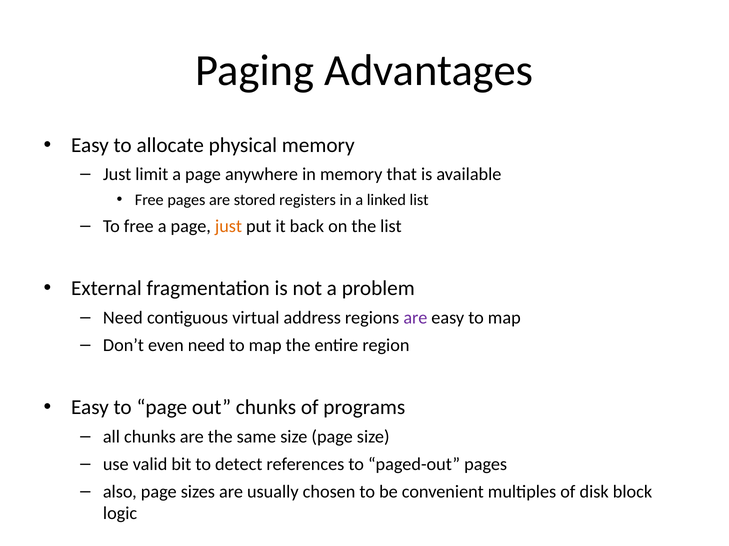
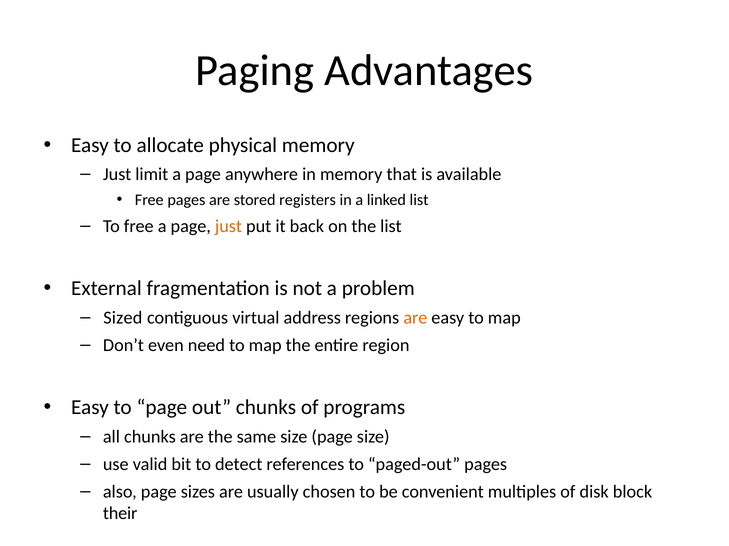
Need: Need -> Sized (123, 318)
are colour: purple -> orange (415, 318)
logic: logic -> their (120, 514)
